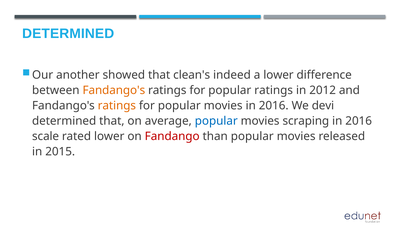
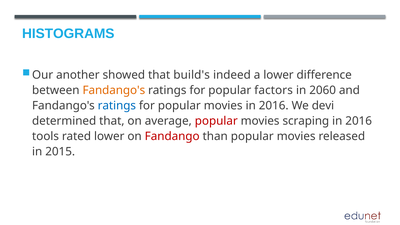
DETERMINED: DETERMINED -> HISTOGRAMS (68, 34)
clean's: clean's -> build's (192, 75)
popular ratings: ratings -> factors (274, 90)
2012: 2012 -> 2060 (323, 90)
ratings colour: orange -> blue (117, 106)
popular colour: blue -> red (216, 121)
scale: scale -> tools (46, 136)
